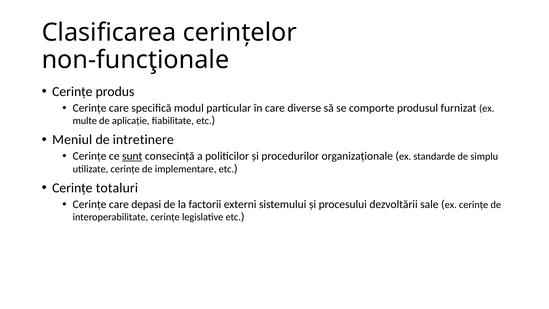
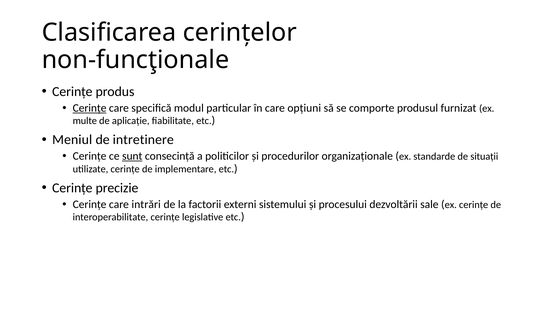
Cerinţe underline: none -> present (90, 108)
diverse: diverse -> opţiuni (304, 108)
simplu: simplu -> situaţii (484, 157)
totaluri: totaluri -> precizie (117, 188)
depasi: depasi -> intrări (146, 204)
